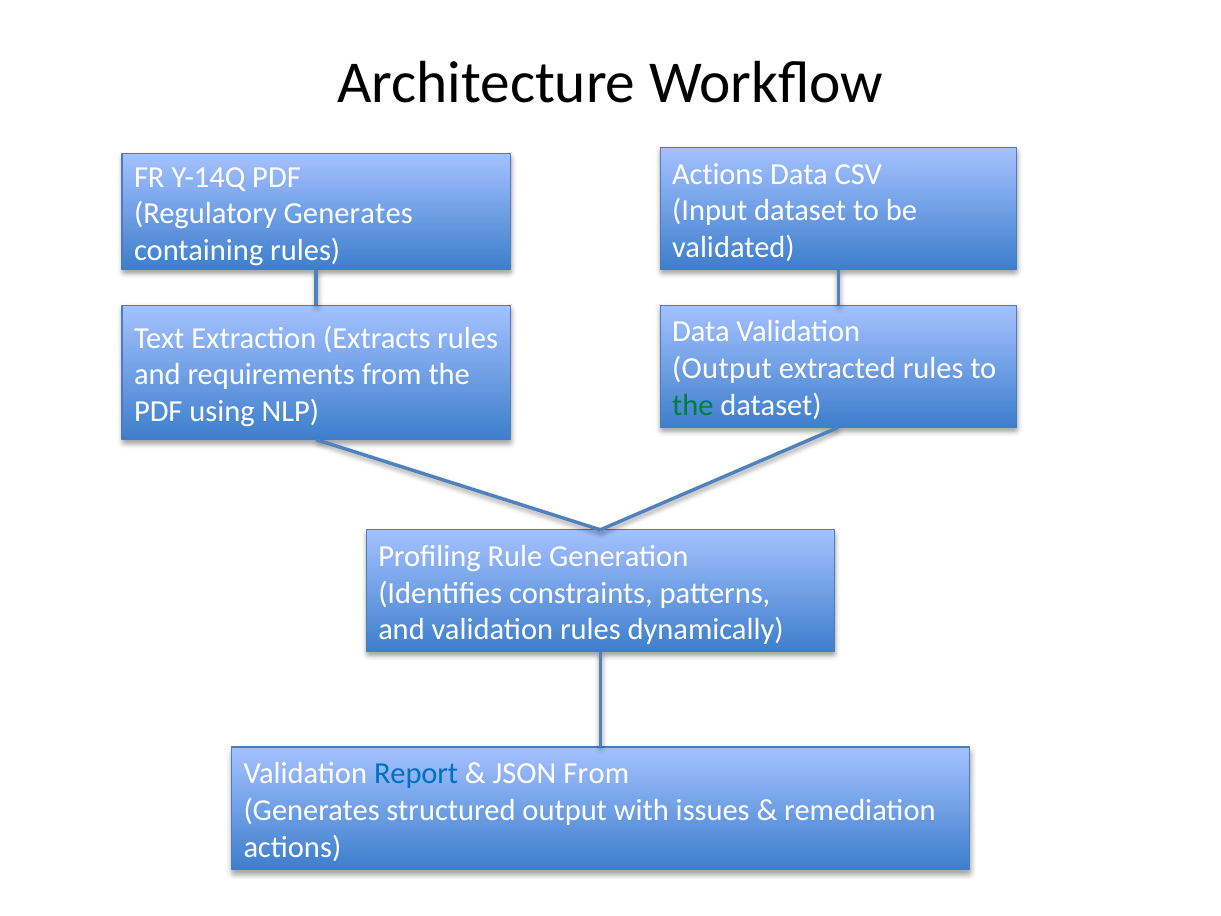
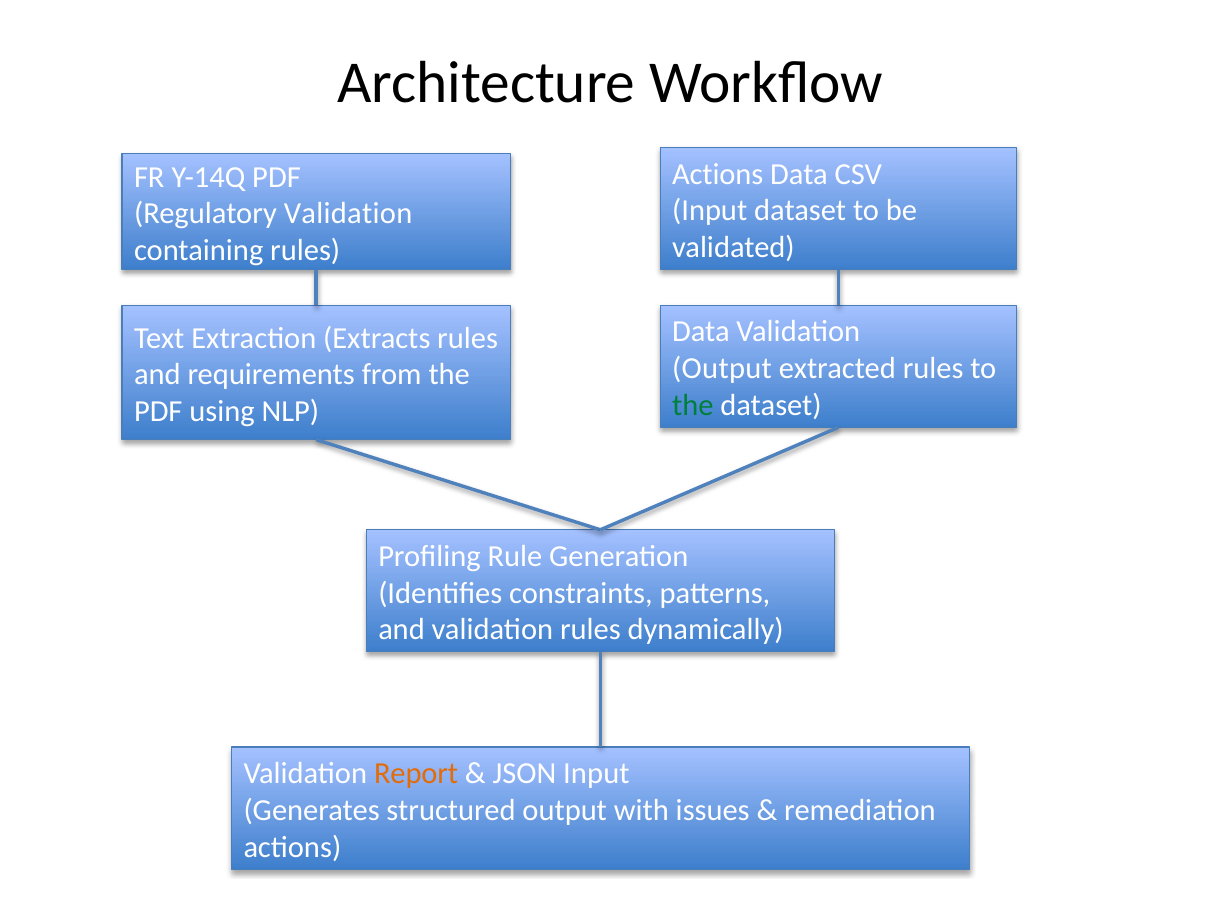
Regulatory Generates: Generates -> Validation (348, 214)
Report colour: blue -> orange (416, 773)
JSON From: From -> Input (596, 773)
